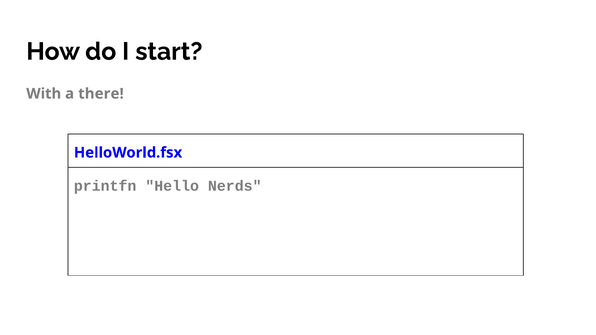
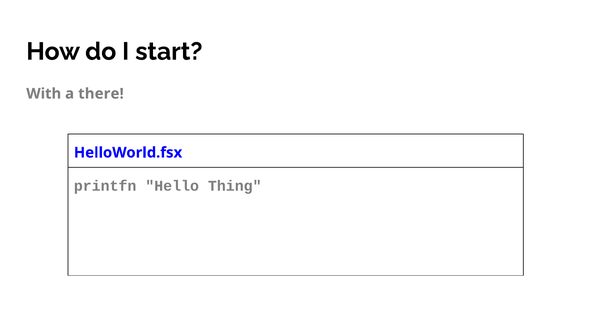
Nerds: Nerds -> Thing (235, 186)
